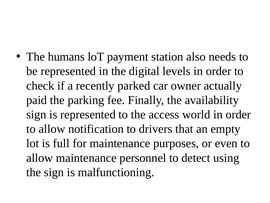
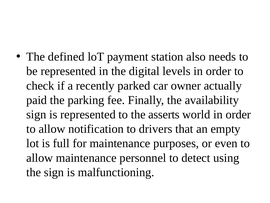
humans: humans -> defined (66, 57)
access: access -> asserts (164, 114)
